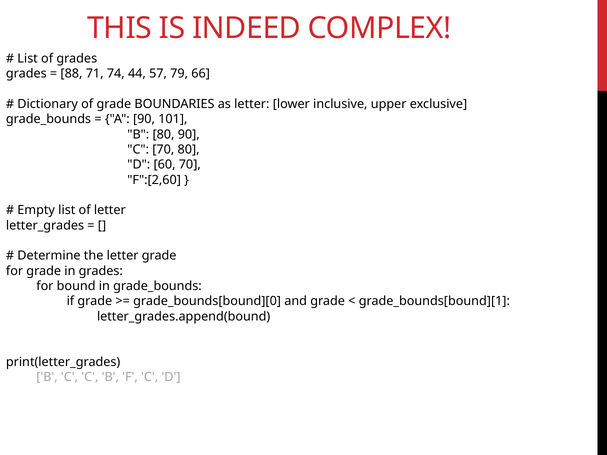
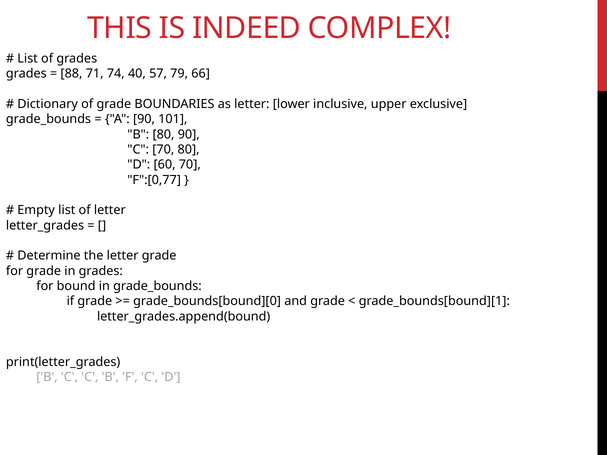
44: 44 -> 40 (137, 74)
F":[2,60: F":[2,60 -> F":[0,77 (154, 180)
